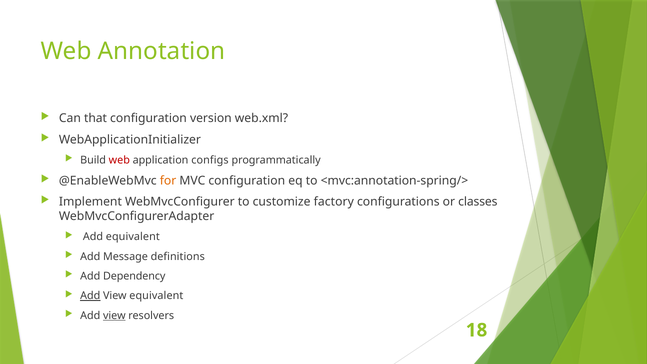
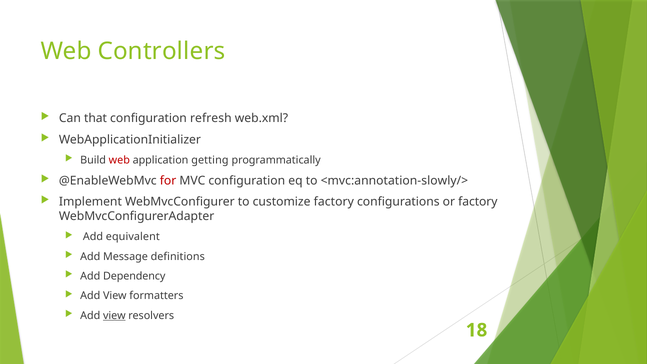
Annotation: Annotation -> Controllers (162, 51)
version: version -> refresh (211, 118)
configs: configs -> getting (210, 160)
for colour: orange -> red (168, 181)
<mvc:annotation-spring/>: <mvc:annotation-spring/> -> <mvc:annotation-slowly/> (394, 181)
or classes: classes -> factory (478, 202)
Add underline: present -> none (90, 296)
View equivalent: equivalent -> formatters (156, 296)
